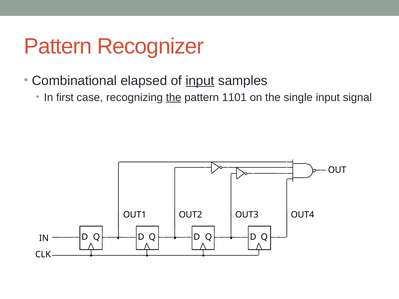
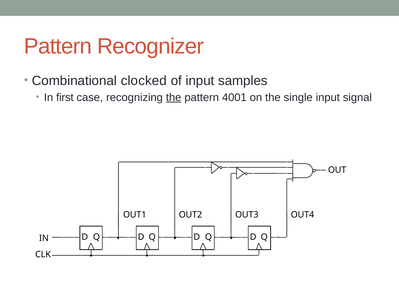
elapsed: elapsed -> clocked (144, 81)
input underline: present -> none (200, 81)
1101: 1101 -> 4001 (234, 97)
